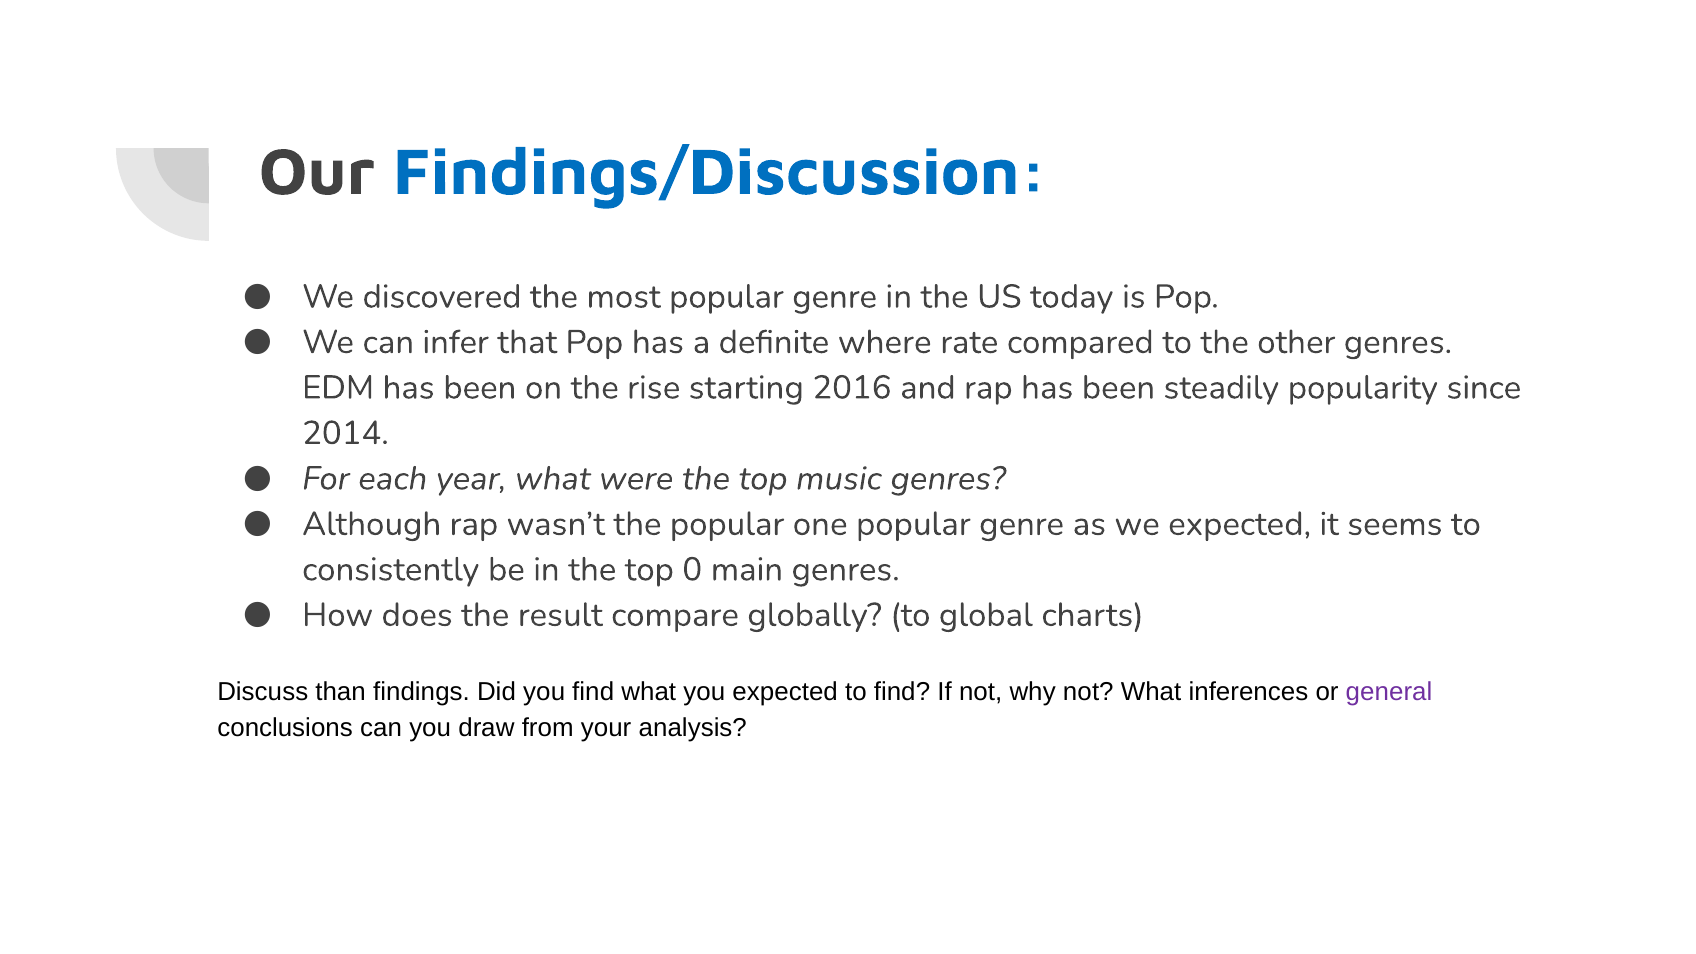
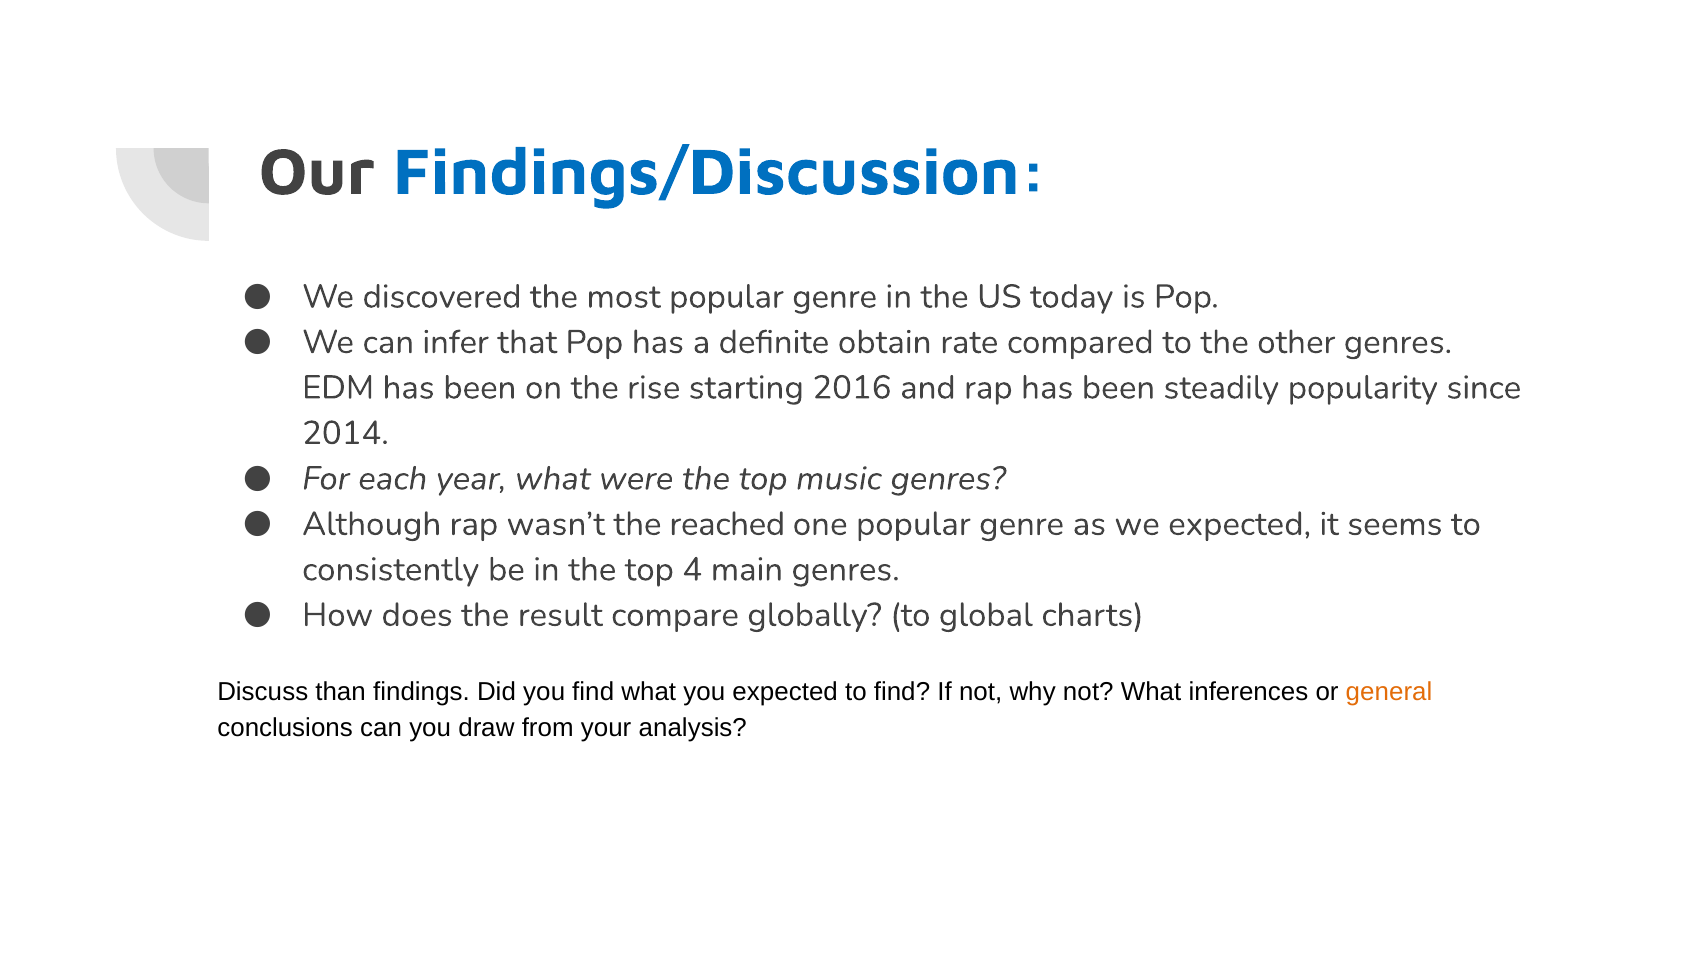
where: where -> obtain (885, 342)
the popular: popular -> reached (727, 524)
0: 0 -> 4 (692, 569)
general colour: purple -> orange (1389, 692)
